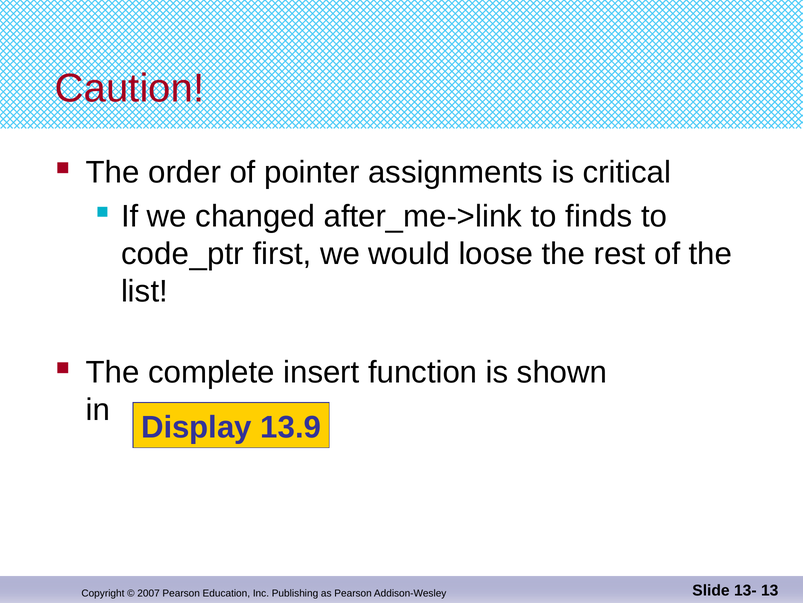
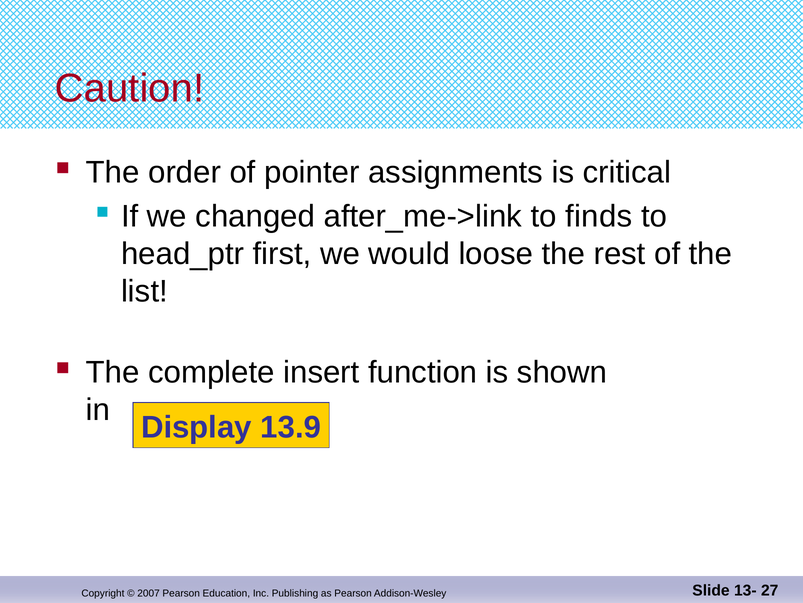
code_ptr: code_ptr -> head_ptr (183, 253)
13: 13 -> 27 (770, 590)
